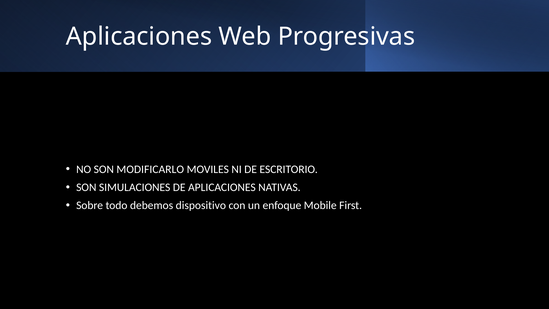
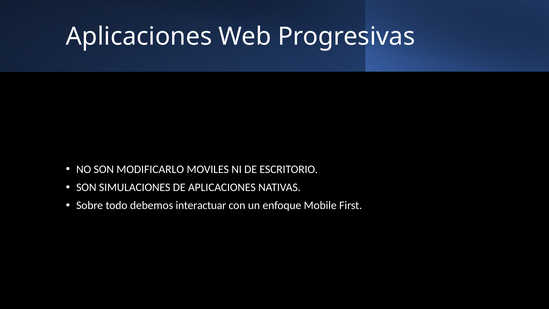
dispositivo: dispositivo -> interactuar (201, 205)
